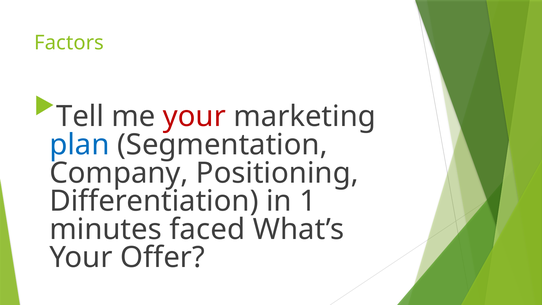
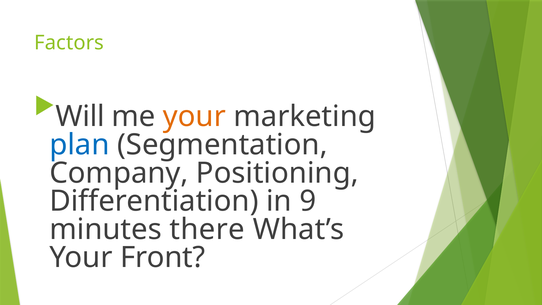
Tell: Tell -> Will (80, 117)
your colour: red -> orange (194, 117)
1: 1 -> 9 (308, 201)
faced: faced -> there (207, 229)
Offer: Offer -> Front (163, 257)
